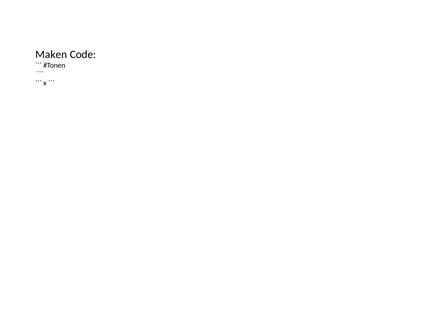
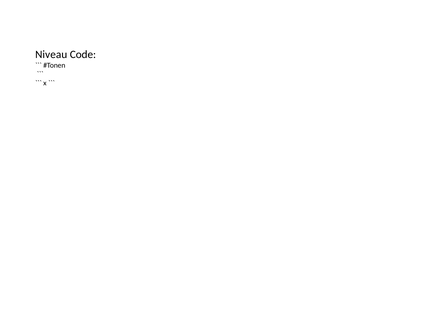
Maken: Maken -> Niveau (51, 54)
